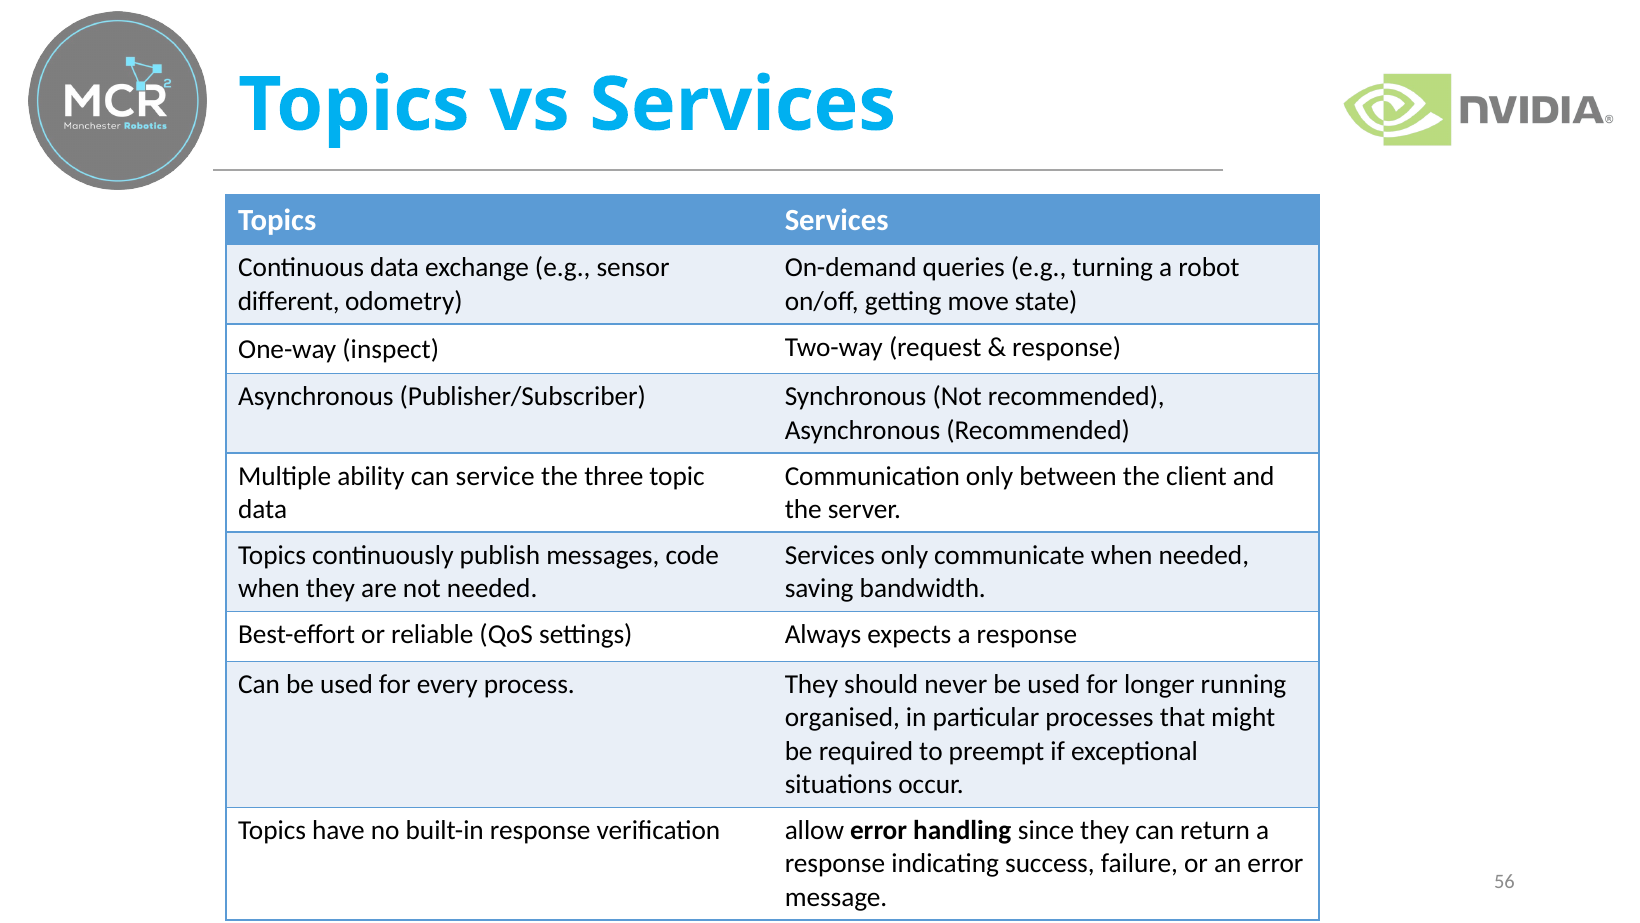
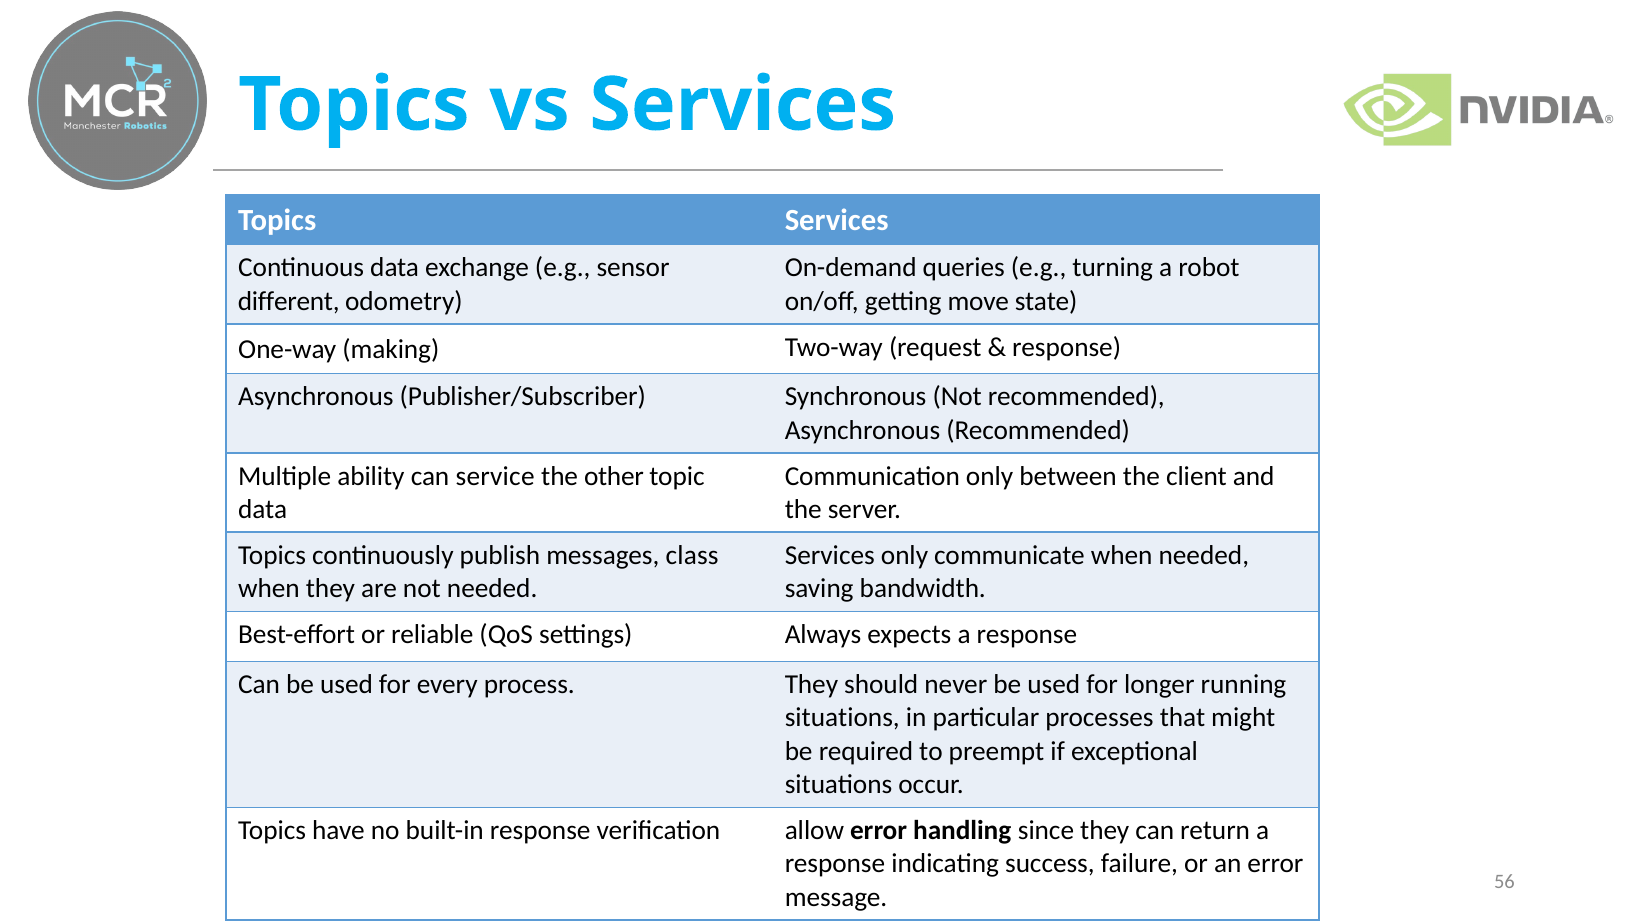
inspect: inspect -> making (391, 349)
three: three -> other (614, 476)
code: code -> class (692, 555)
organised: organised -> situations (842, 718)
